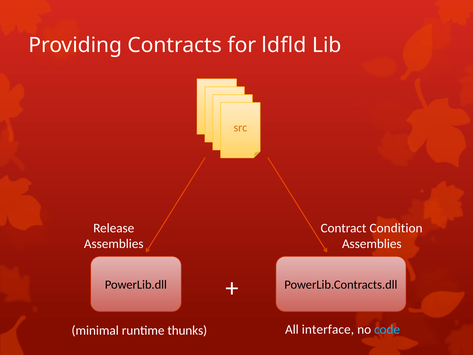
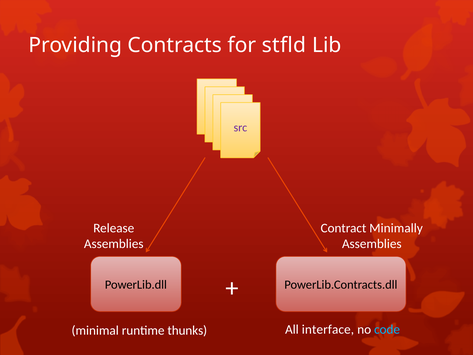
ldfld: ldfld -> stfld (284, 45)
src colour: orange -> purple (240, 128)
Condition: Condition -> Minimally (396, 228)
